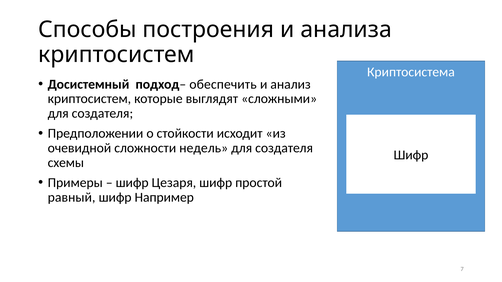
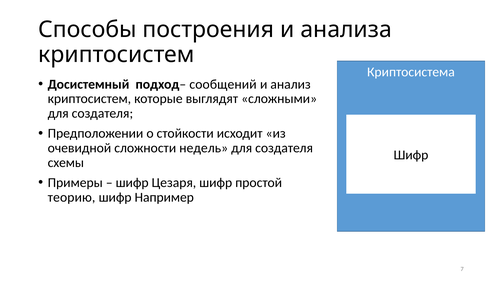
обеспечить: обеспечить -> сообщений (223, 84)
равный: равный -> теорию (72, 197)
